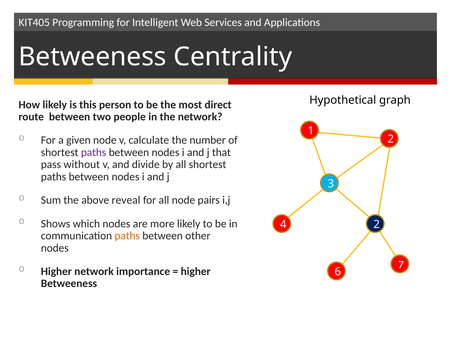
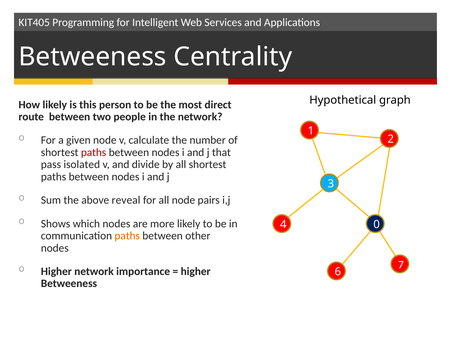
paths colour: purple -> red (94, 153)
without: without -> isolated (82, 165)
4 2: 2 -> 0 (377, 225)
